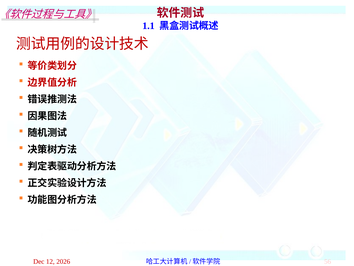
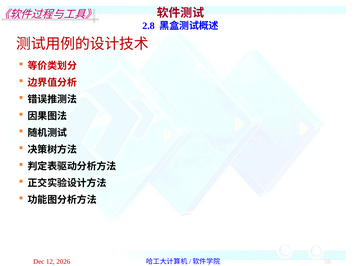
1.1: 1.1 -> 2.8 (149, 26)
